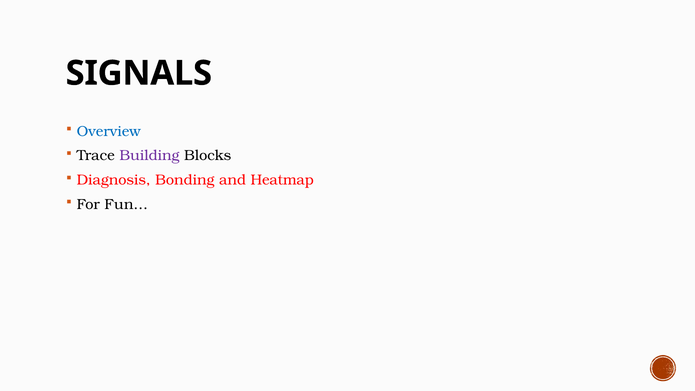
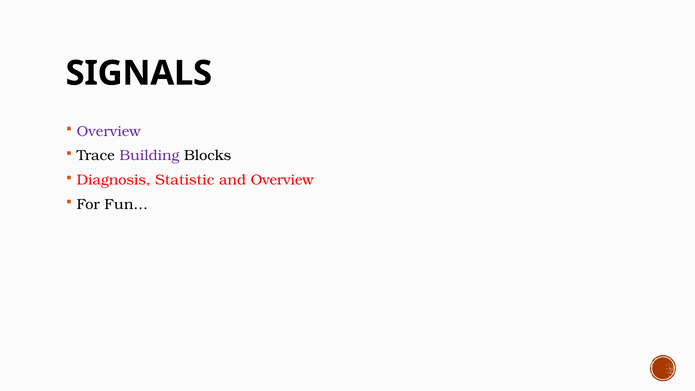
Overview colour: blue -> purple (109, 131)
Bonding: Bonding -> Statistic (185, 180)
and Heatmap: Heatmap -> Overview (282, 180)
